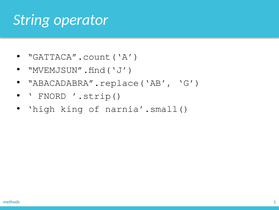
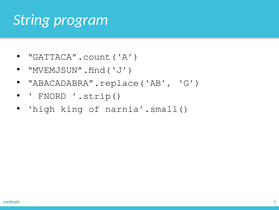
operator: operator -> program (81, 20)
